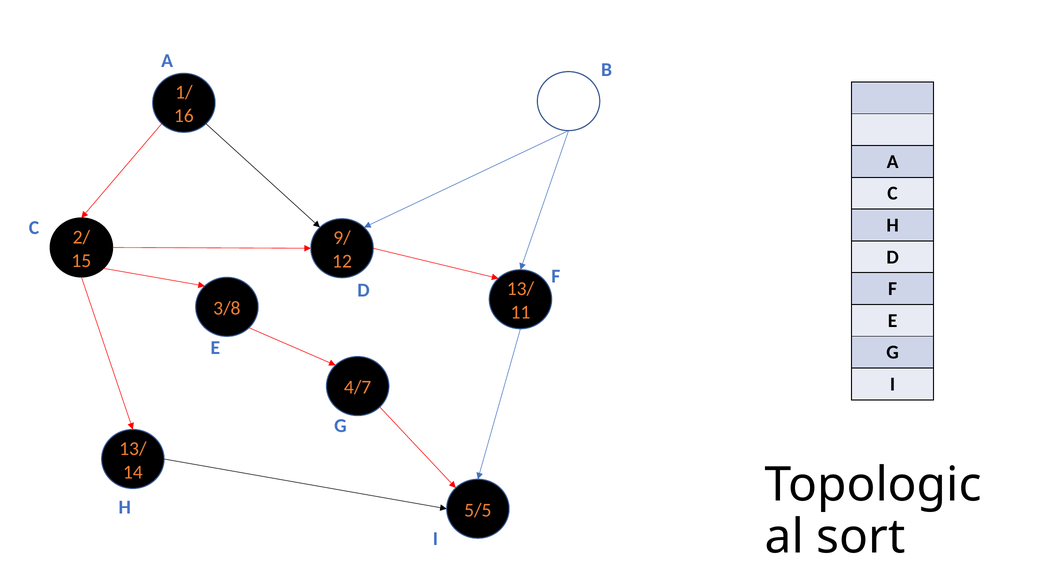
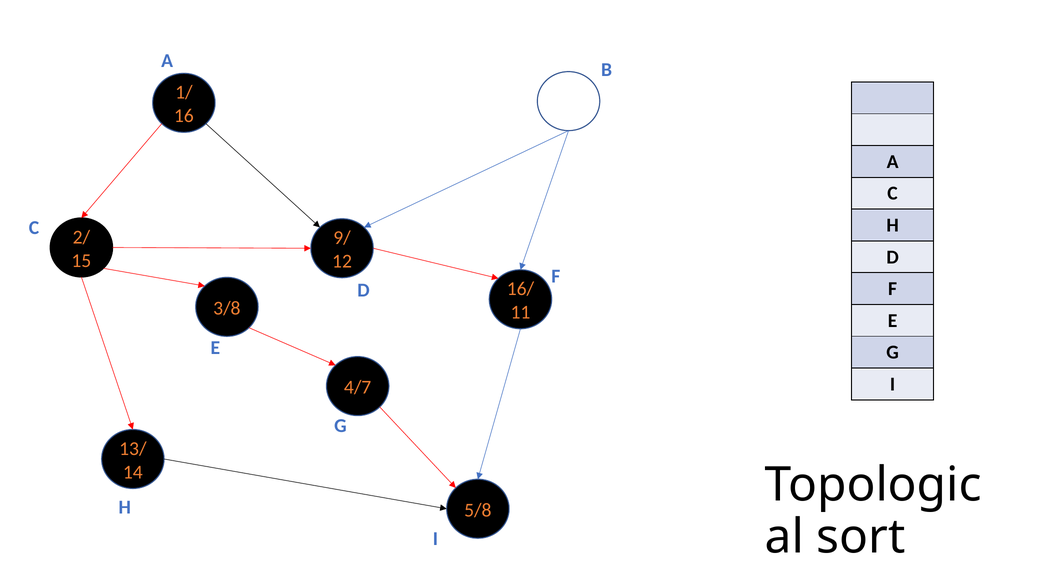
13/: 13/ -> 16/ (520, 289)
5/5: 5/5 -> 5/8 (478, 510)
